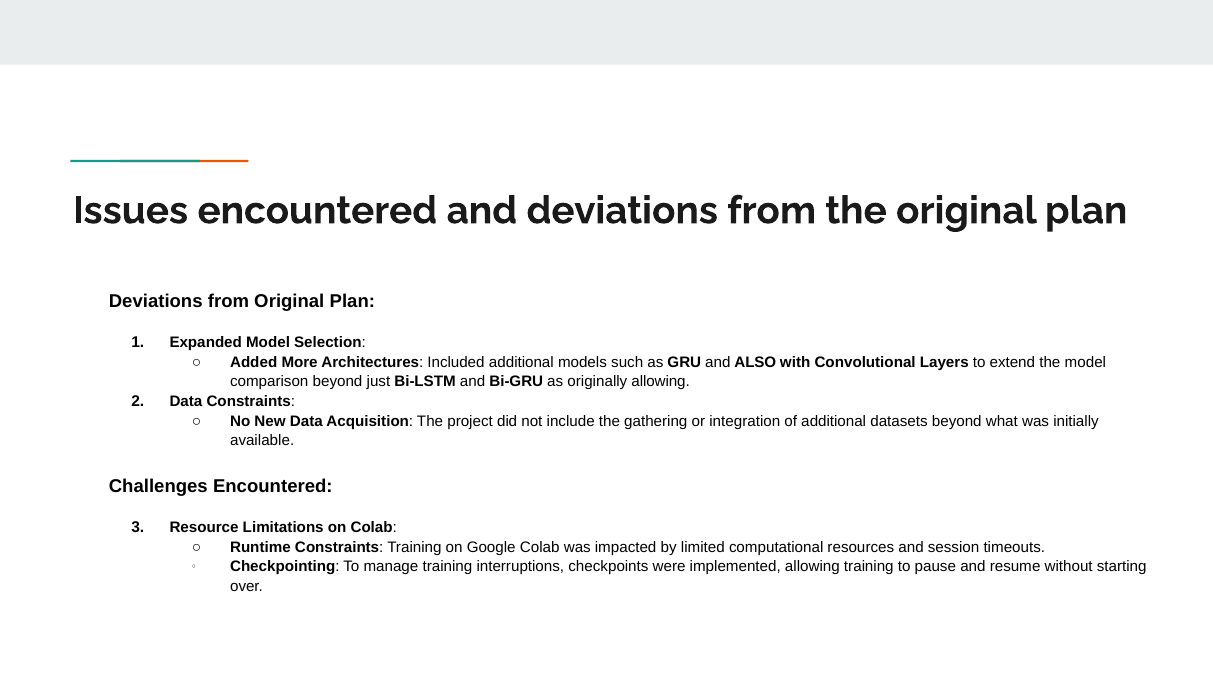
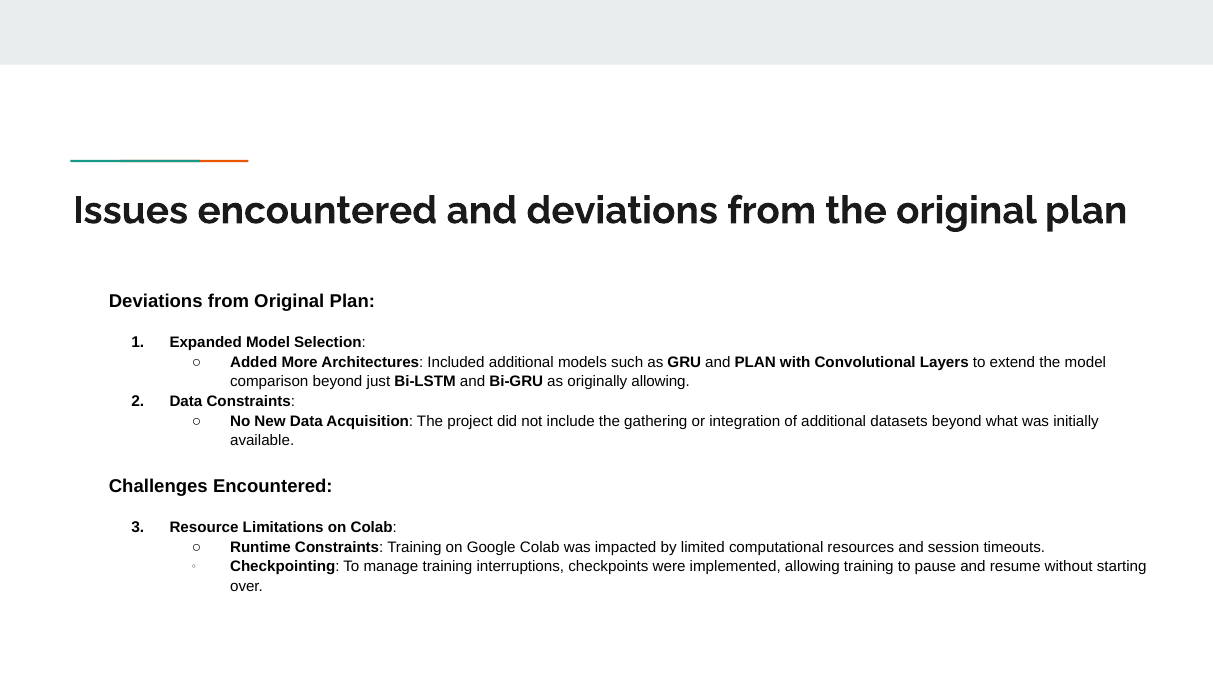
and ALSO: ALSO -> PLAN (755, 363)
